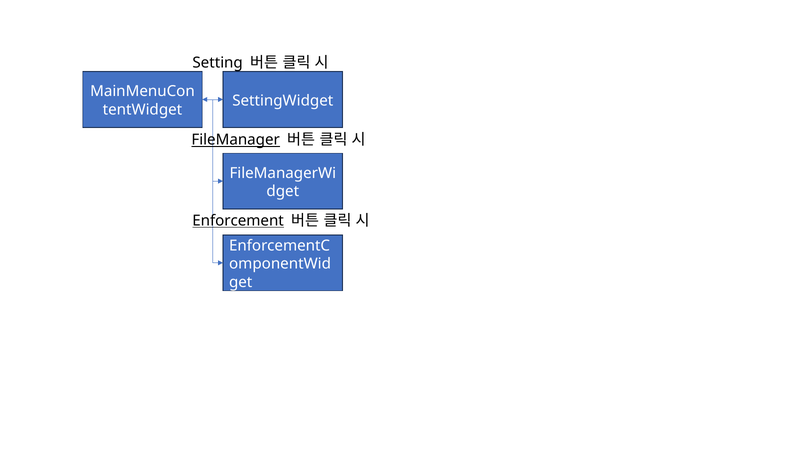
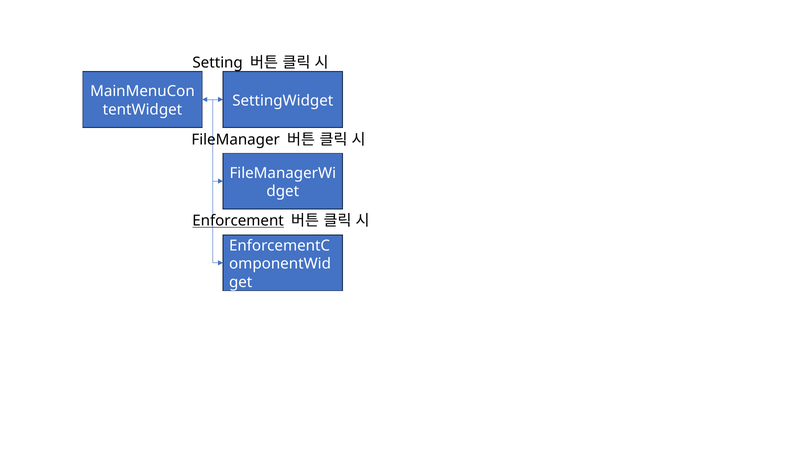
FileManager underline: present -> none (236, 140)
